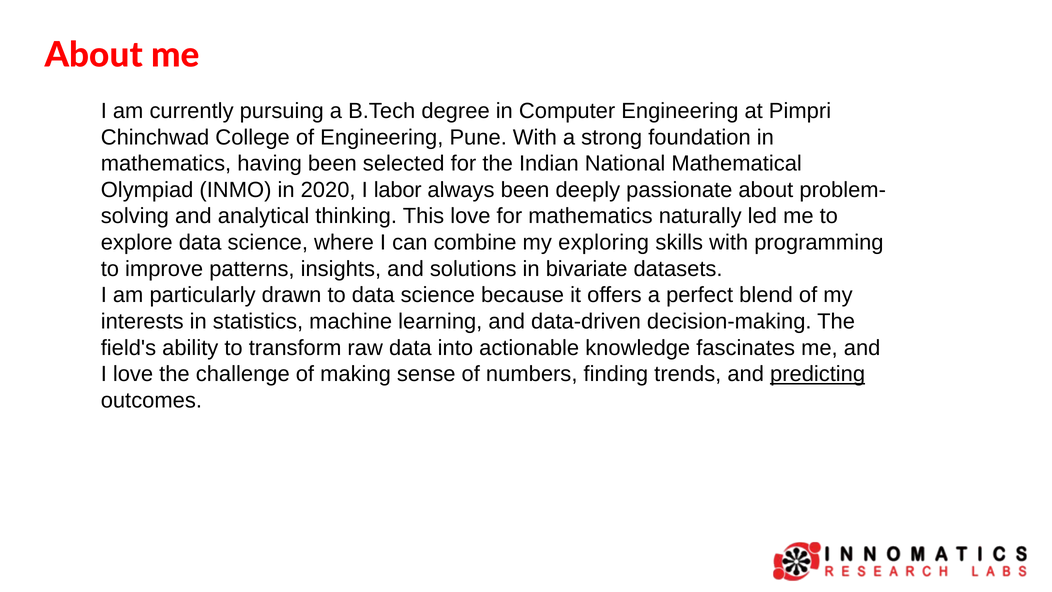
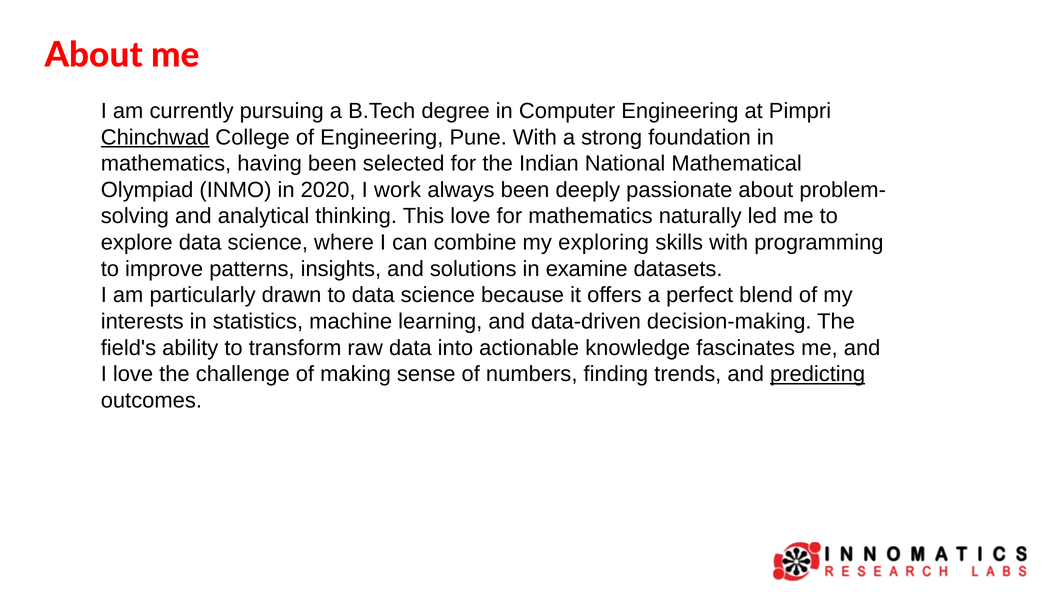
Chinchwad underline: none -> present (155, 137)
labor: labor -> work (398, 190)
bivariate: bivariate -> examine (587, 269)
